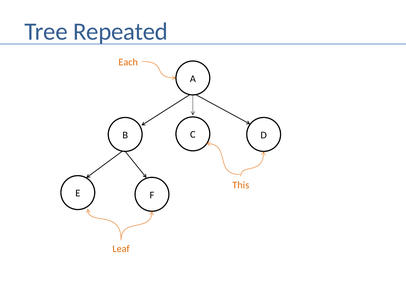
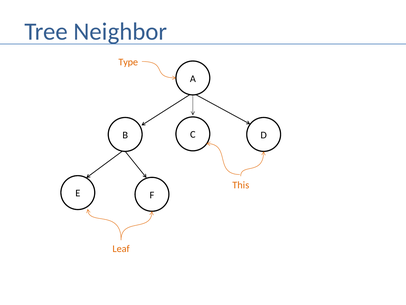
Repeated: Repeated -> Neighbor (120, 32)
Each: Each -> Type (128, 62)
